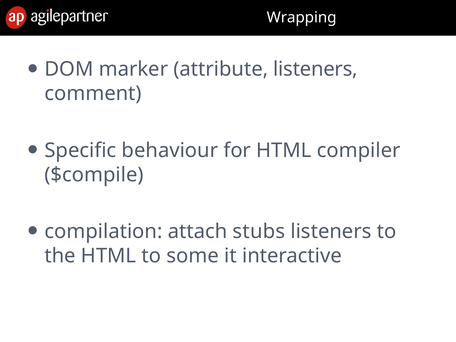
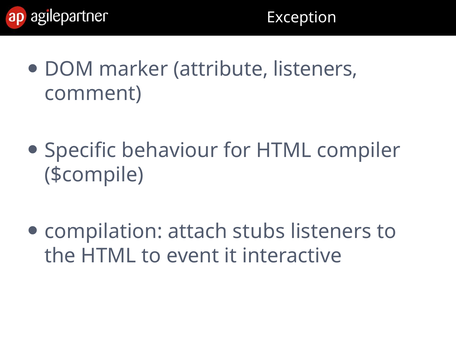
Wrapping: Wrapping -> Exception (302, 17)
some: some -> event (193, 256)
